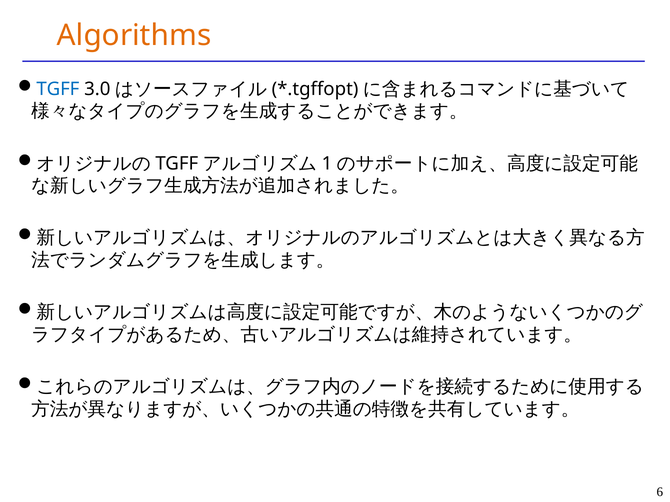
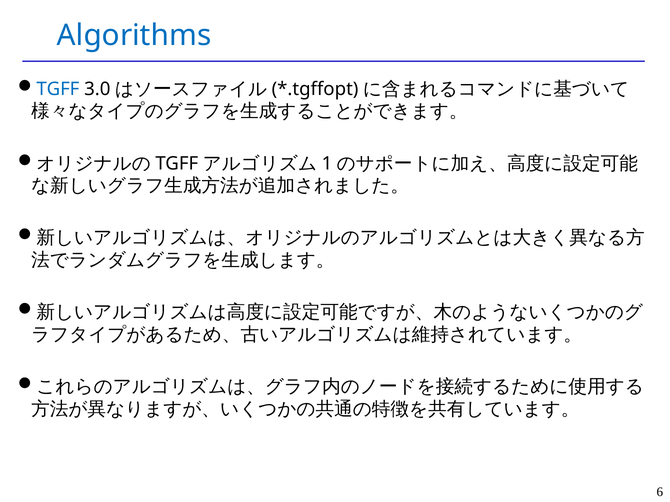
Algorithms colour: orange -> blue (134, 36)
